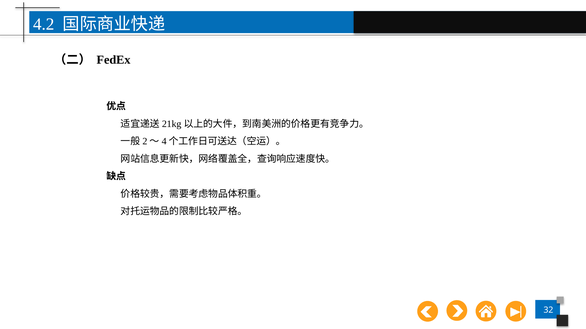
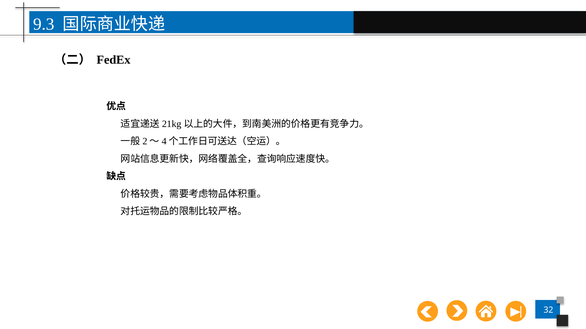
4.2: 4.2 -> 9.3 (44, 24)
